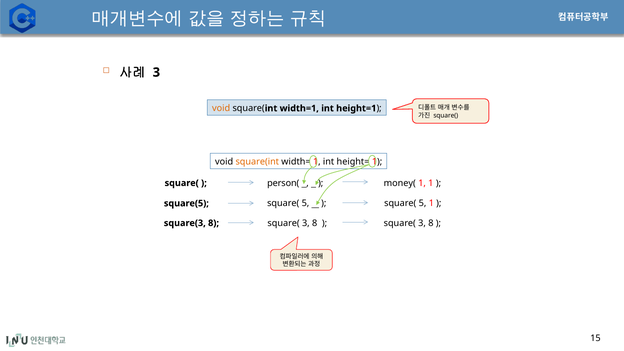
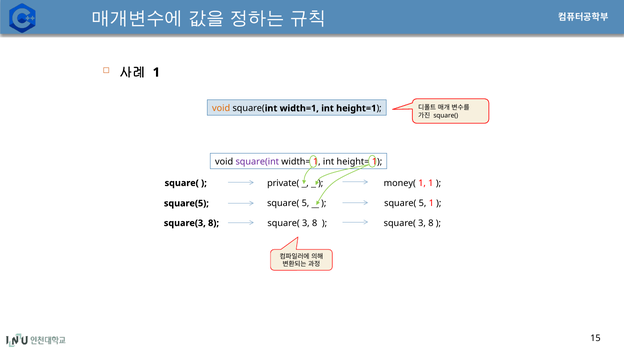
3: 3 -> 1 (156, 72)
square(int colour: orange -> purple (257, 162)
person(: person( -> private( (283, 183)
